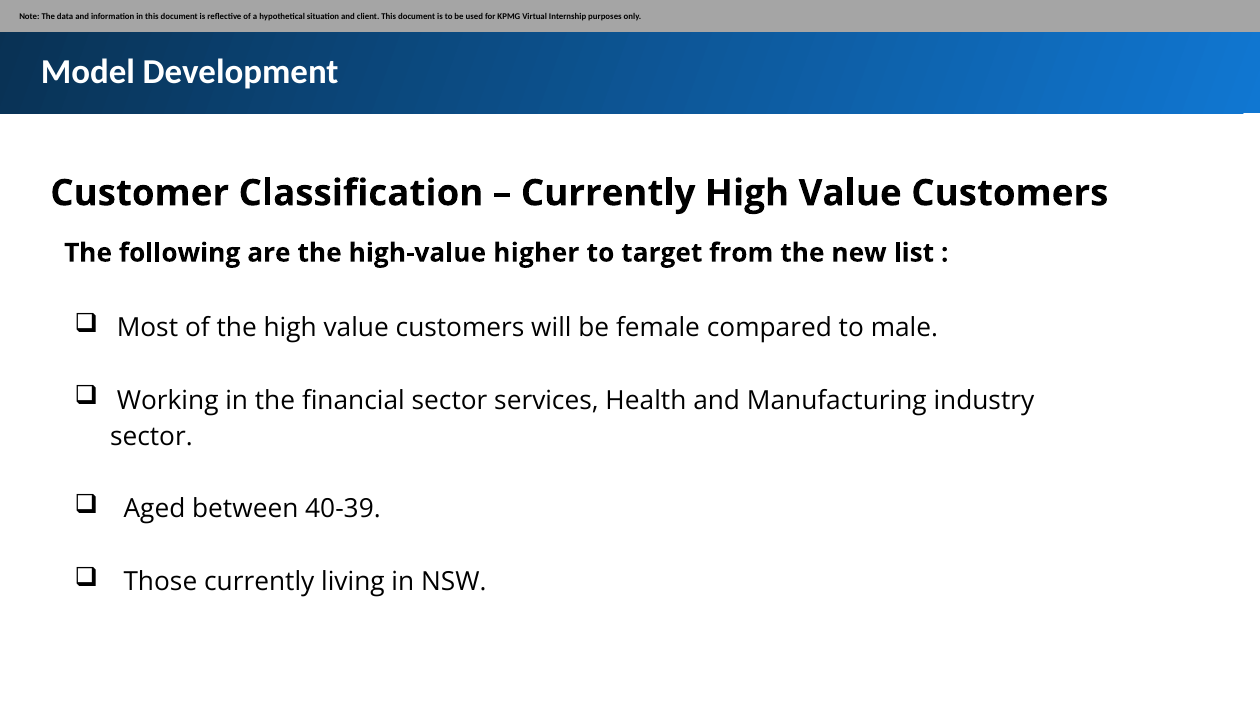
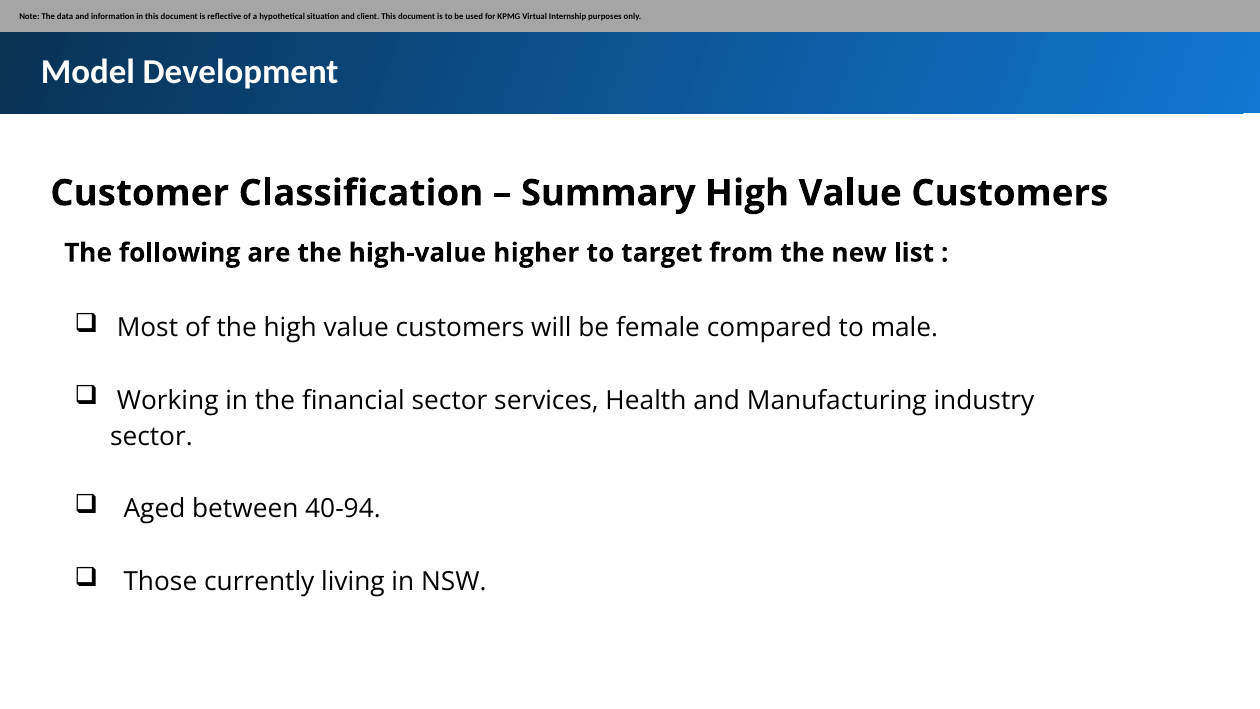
Currently: Currently -> Summary (608, 193)
40-39: 40-39 -> 40-94 (343, 509)
